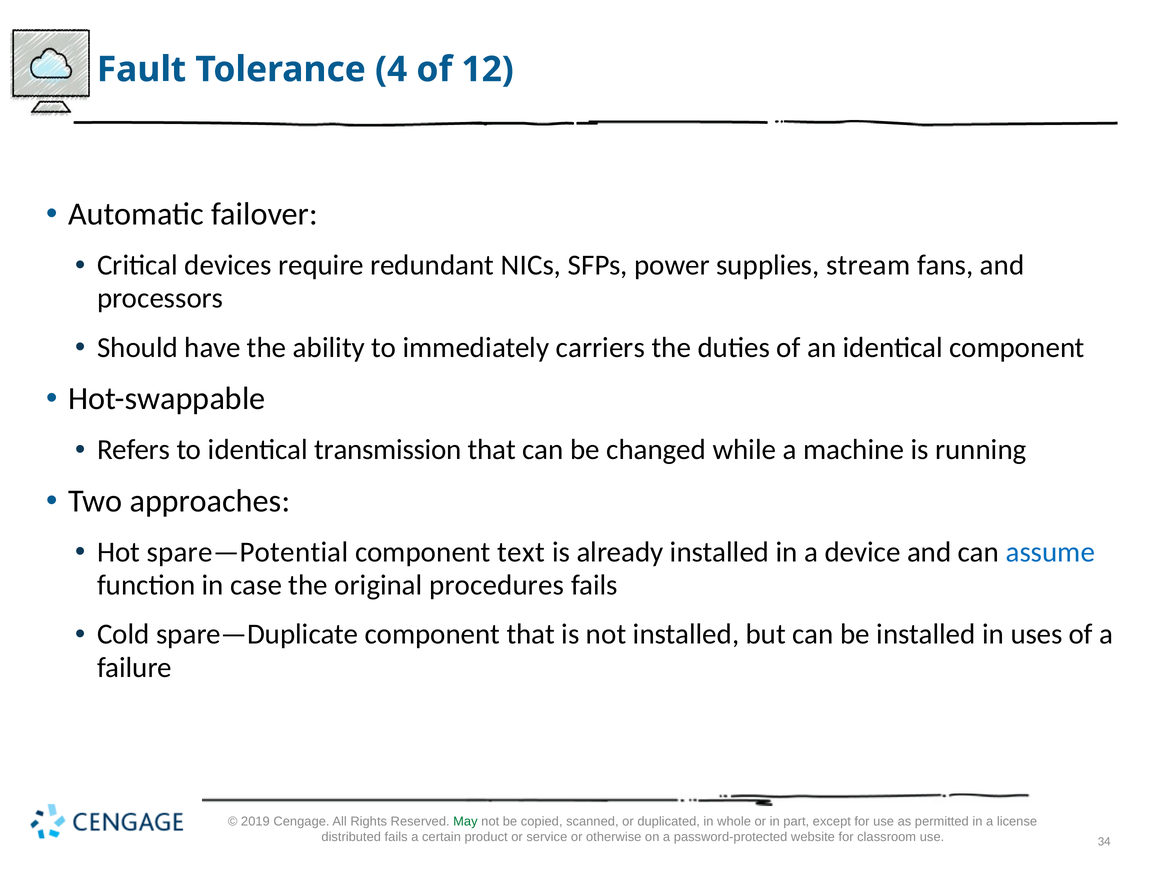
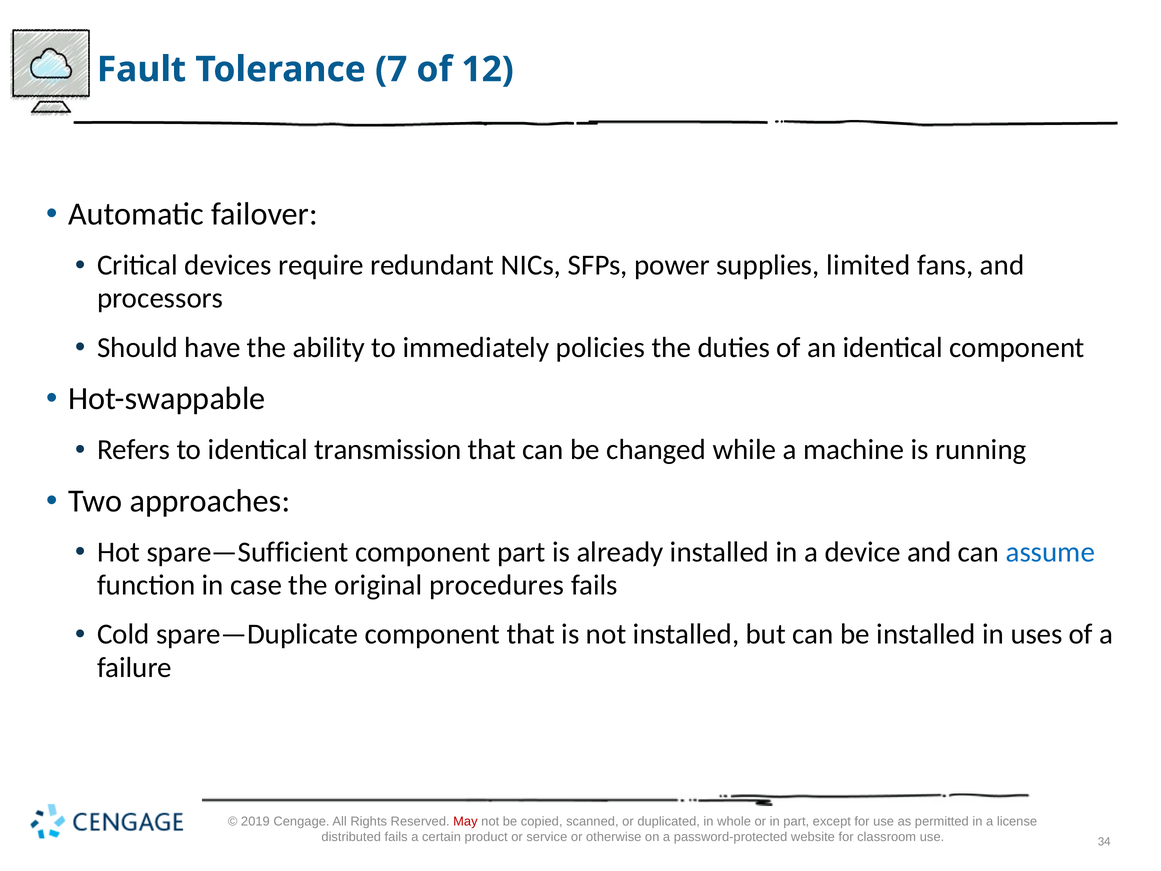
4: 4 -> 7 (391, 69)
stream: stream -> limited (868, 265)
carriers: carriers -> policies (600, 347)
spare—Potential: spare—Potential -> spare—Sufficient (248, 552)
component text: text -> part (521, 552)
May colour: green -> red (465, 821)
